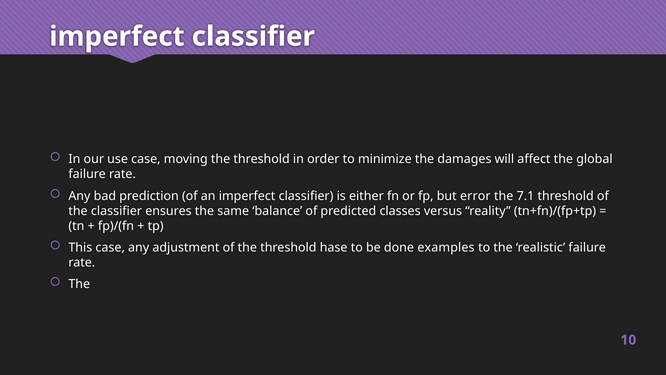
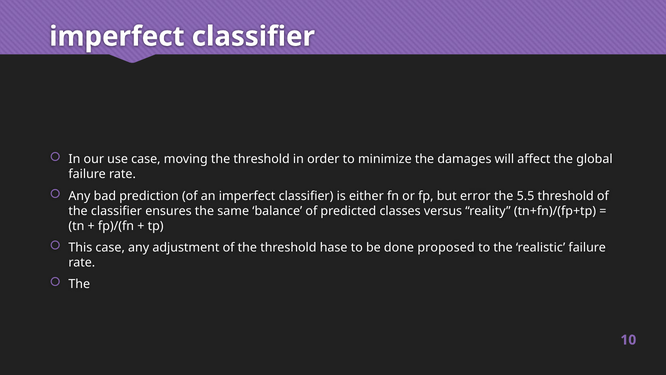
7.1: 7.1 -> 5.5 (525, 196)
examples: examples -> proposed (446, 247)
